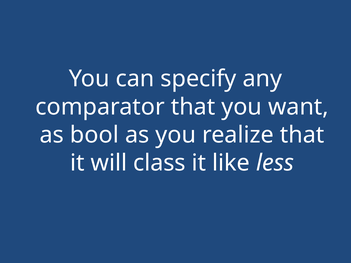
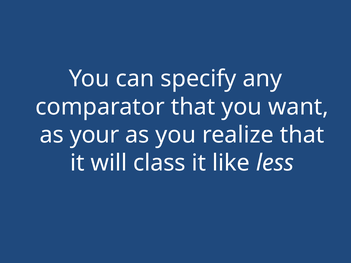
bool: bool -> your (95, 135)
